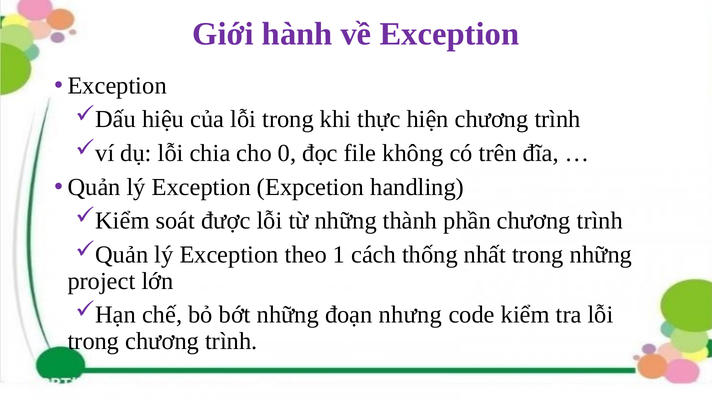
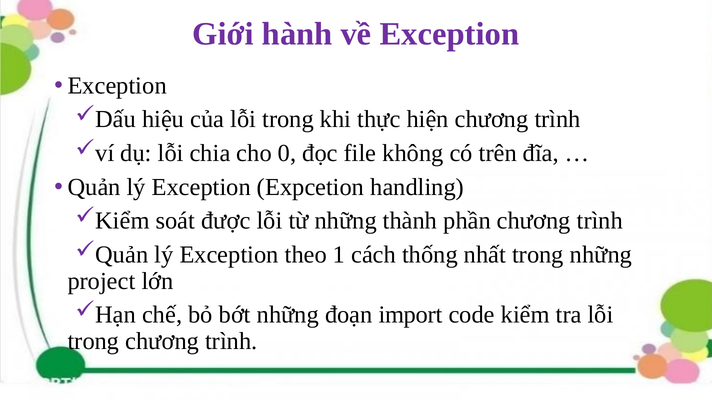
nhưng: nhưng -> import (411, 315)
